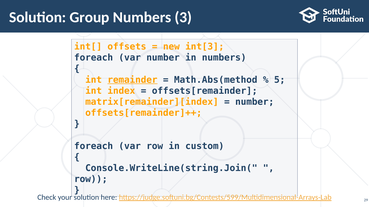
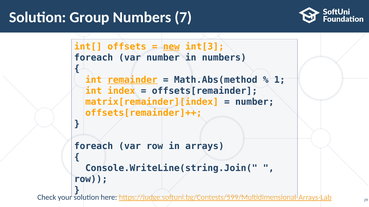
3: 3 -> 7 (183, 17)
new underline: none -> present (171, 47)
5: 5 -> 1 (280, 80)
custom: custom -> arrays (205, 146)
